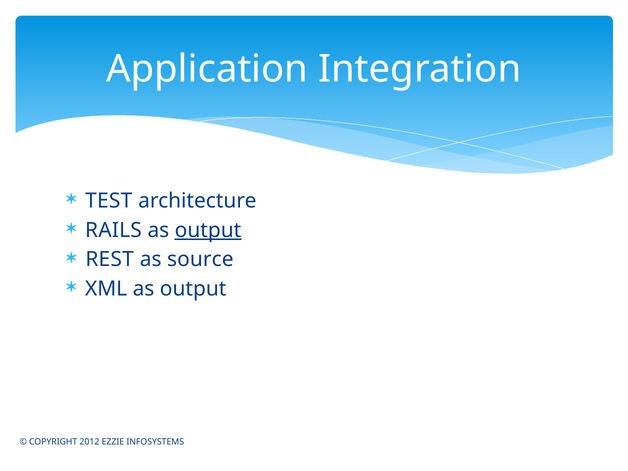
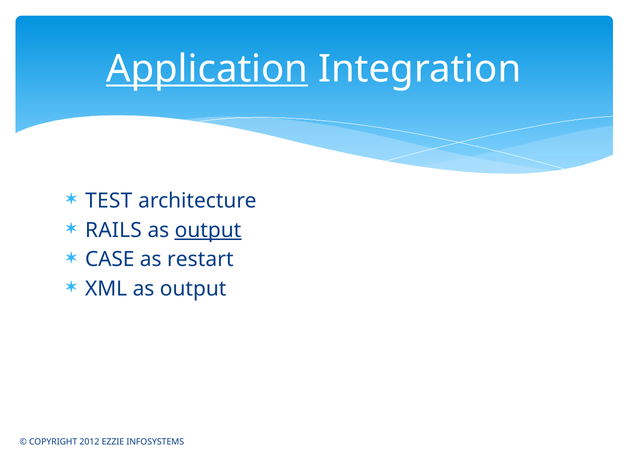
Application underline: none -> present (207, 69)
REST: REST -> CASE (110, 260)
source: source -> restart (200, 260)
